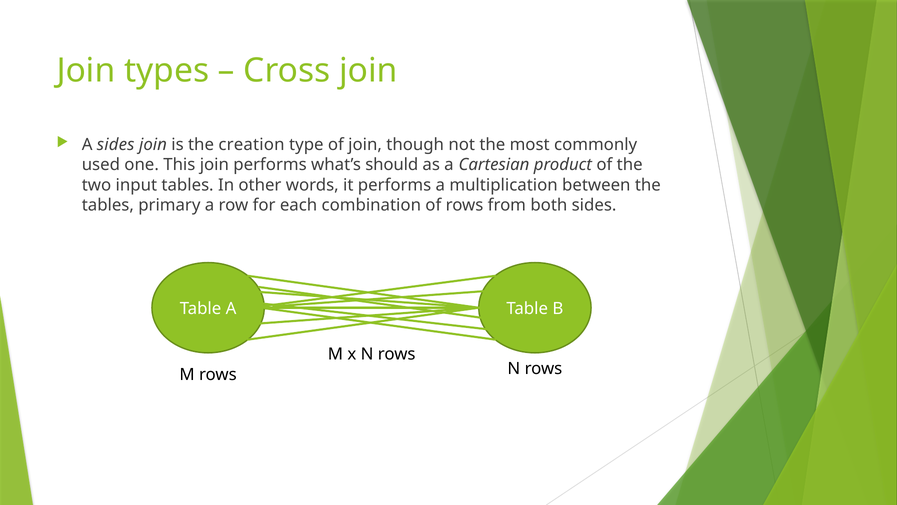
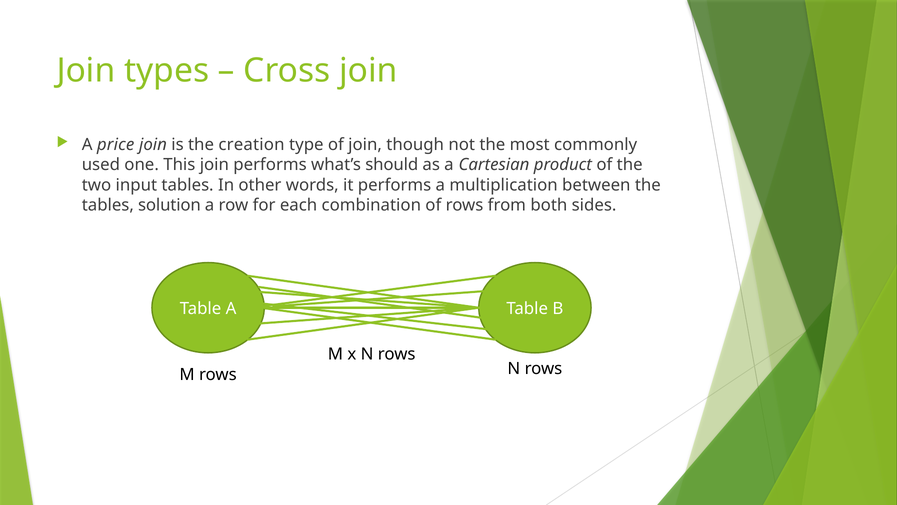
A sides: sides -> price (116, 144)
primary: primary -> solution (169, 205)
